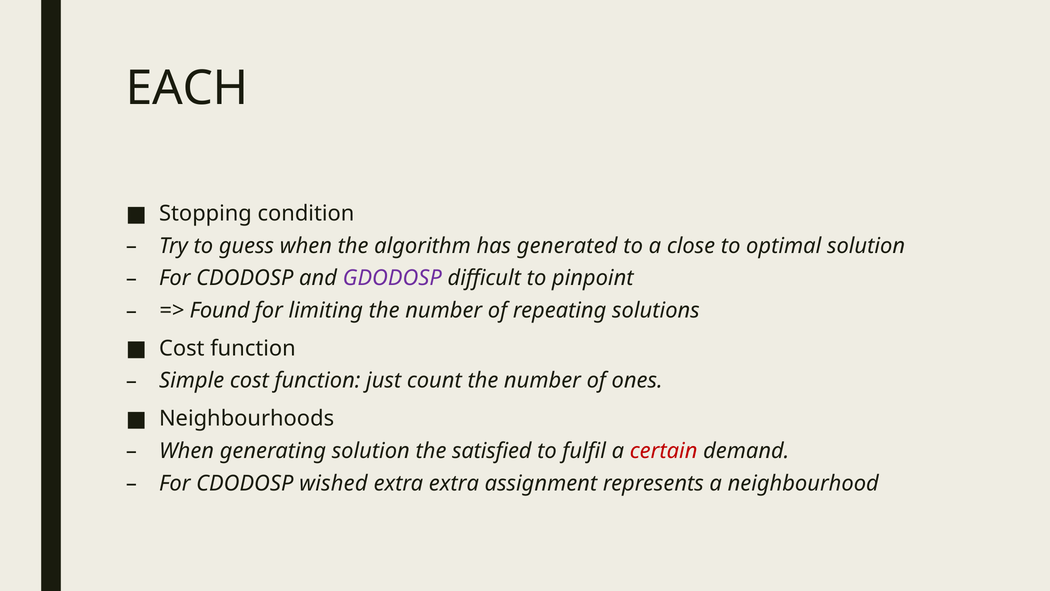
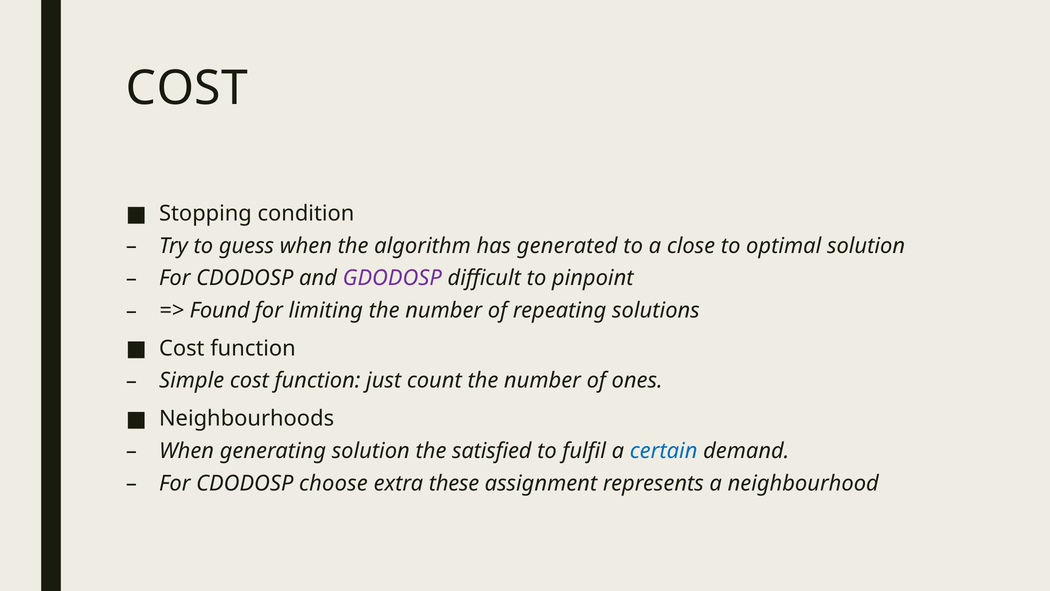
EACH: EACH -> COST (187, 88)
certain colour: red -> blue (664, 451)
wished: wished -> choose (333, 483)
extra extra: extra -> these (454, 483)
